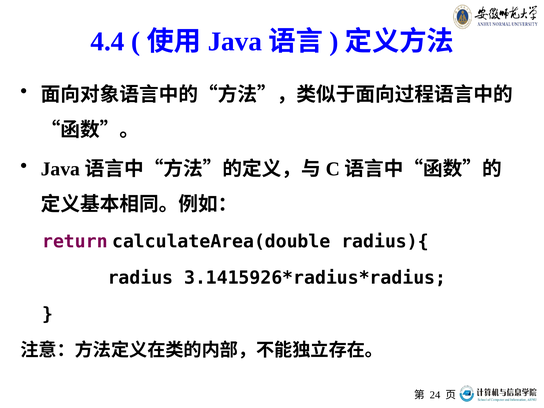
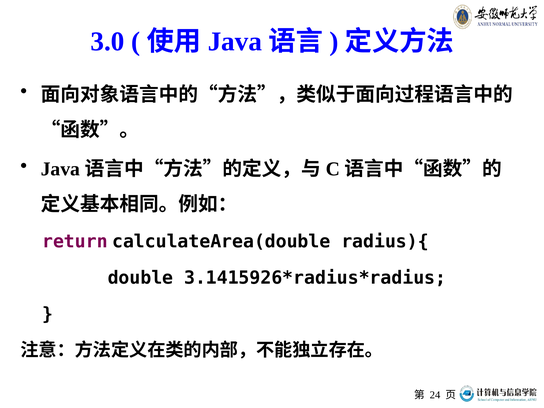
4.4: 4.4 -> 3.0 (107, 42)
radius: radius -> double (140, 278)
